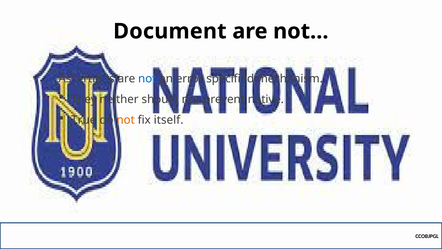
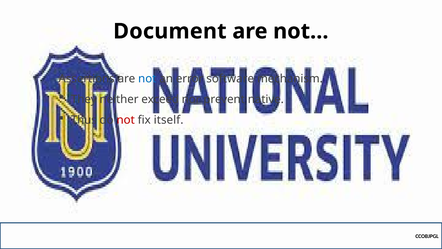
specified: specified -> software (230, 78)
should: should -> exceed (160, 99)
True: True -> Thus (84, 120)
not colour: orange -> red (126, 120)
